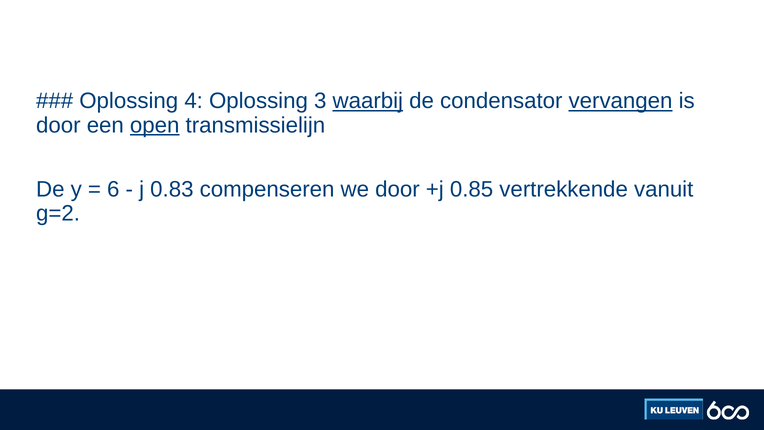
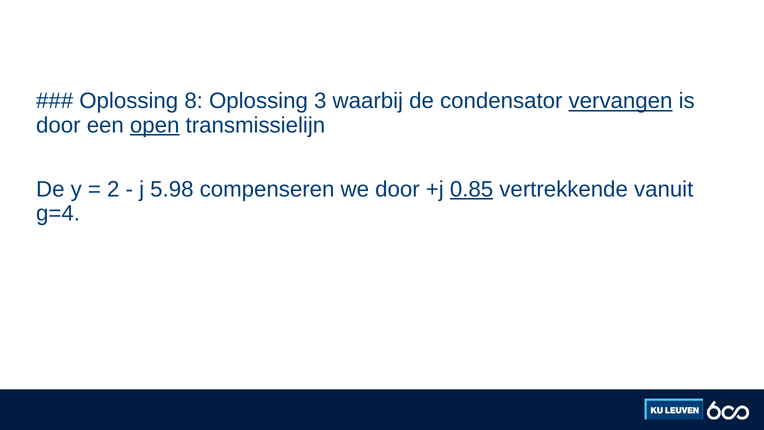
4: 4 -> 8 (194, 101)
waarbij underline: present -> none (368, 101)
6: 6 -> 2 (113, 189)
0.83: 0.83 -> 5.98 (172, 189)
0.85 underline: none -> present (472, 189)
g=2: g=2 -> g=4 (58, 213)
